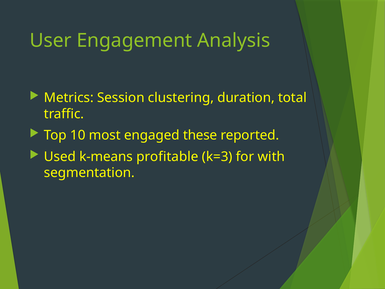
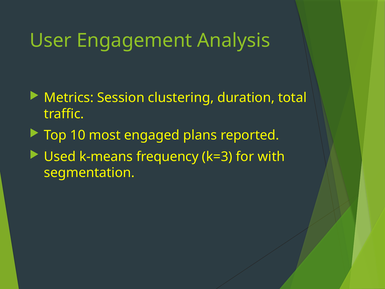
these: these -> plans (200, 135)
profitable: profitable -> frequency (167, 157)
